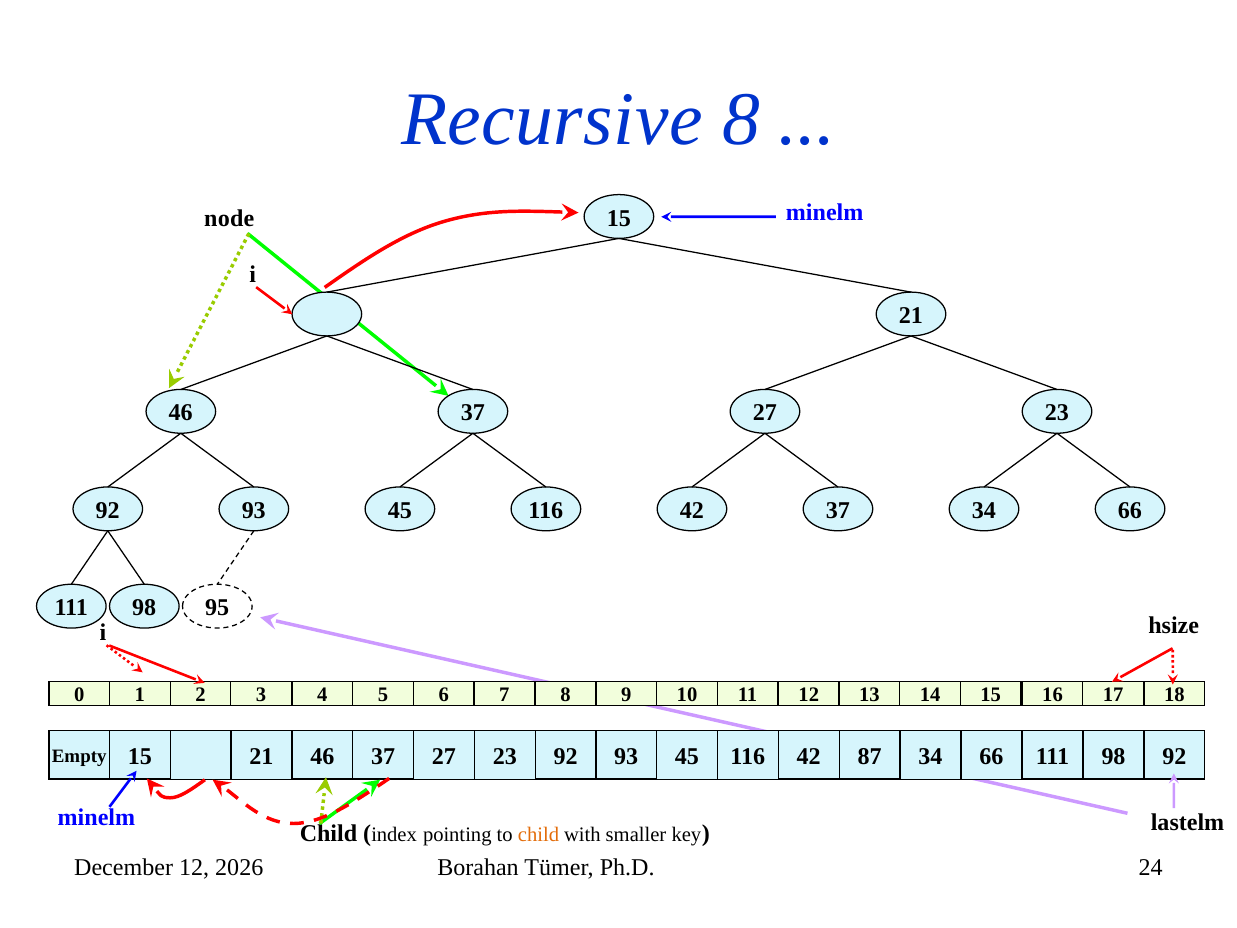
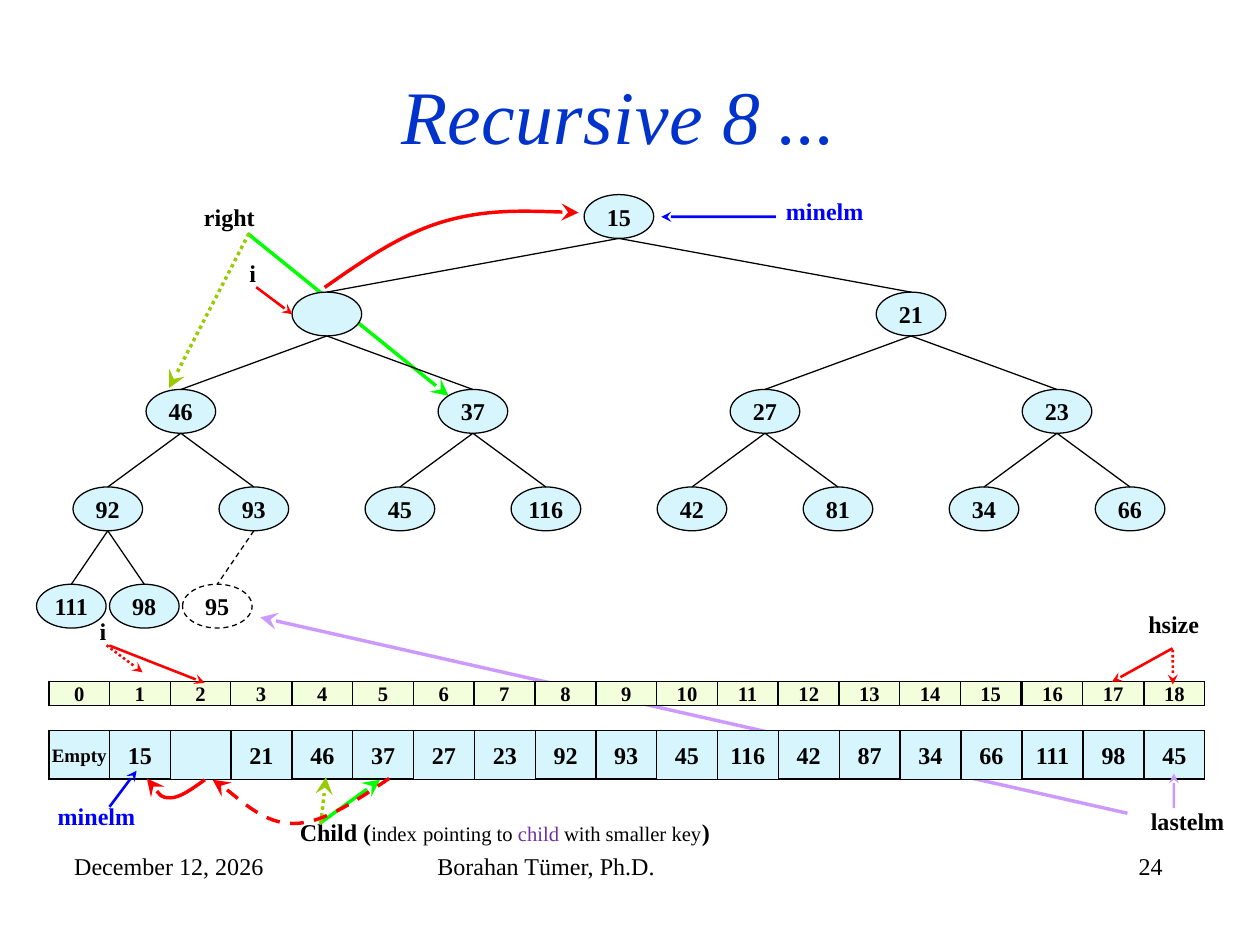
node: node -> right (229, 219)
42 37: 37 -> 81 (838, 510)
98 92: 92 -> 45 (1174, 756)
child colour: orange -> purple (538, 835)
